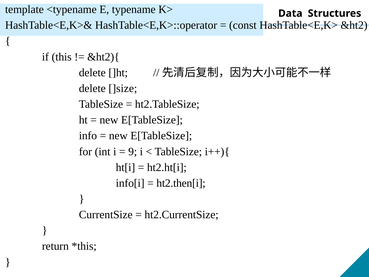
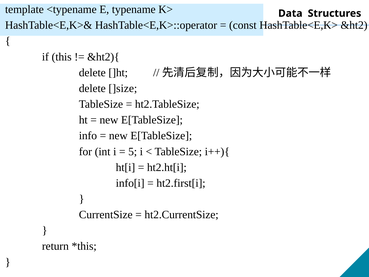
9: 9 -> 5 (133, 151)
ht2.then[i: ht2.then[i -> ht2.first[i (181, 183)
